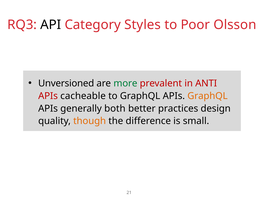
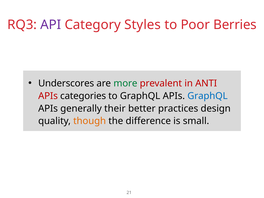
API colour: black -> purple (51, 25)
Olsson: Olsson -> Berries (235, 25)
Unversioned: Unversioned -> Underscores (66, 83)
cacheable: cacheable -> categories (83, 96)
GraphQL colour: orange -> blue (208, 96)
both: both -> their (115, 108)
